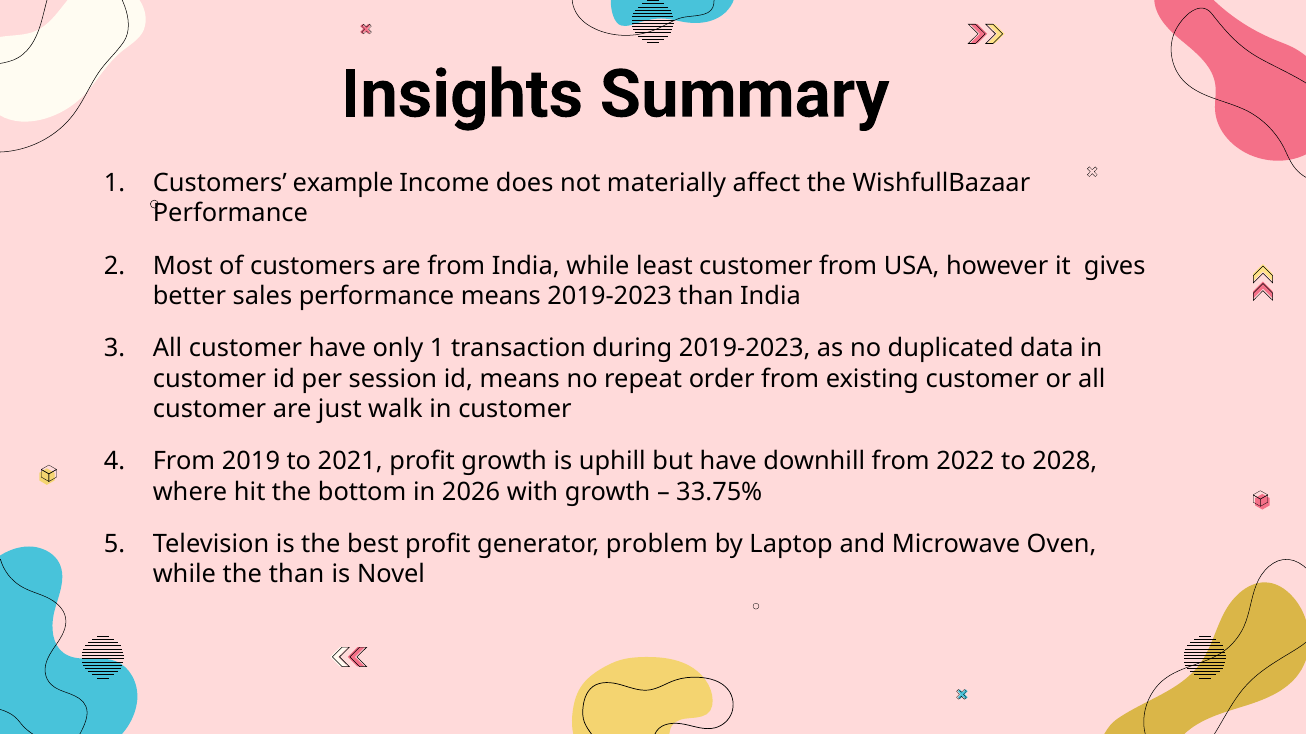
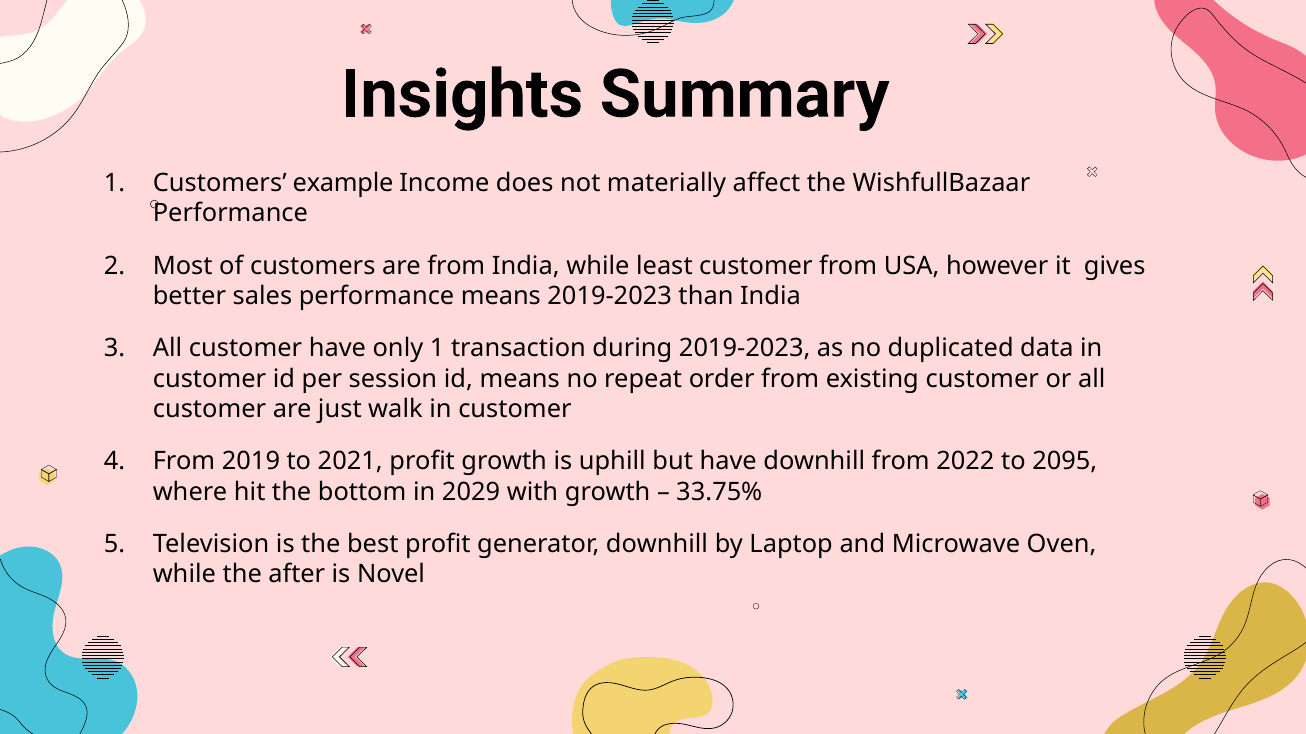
2028: 2028 -> 2095 (1065, 462)
2026: 2026 -> 2029 (471, 492)
generator problem: problem -> downhill (657, 545)
the than: than -> after (297, 575)
